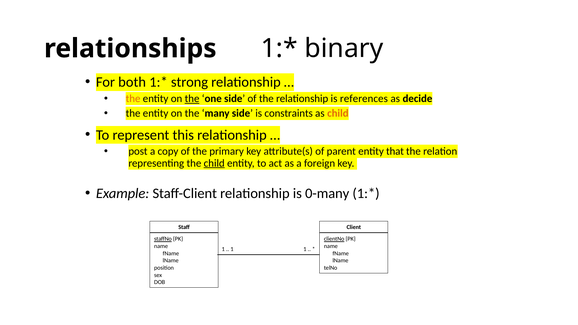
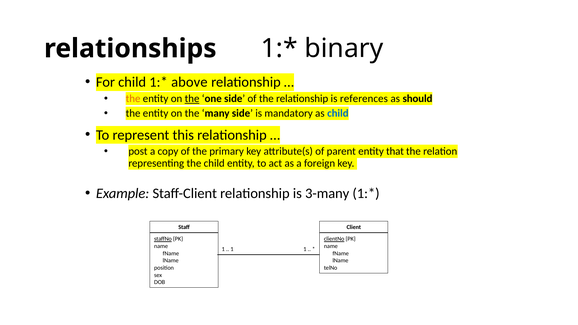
For both: both -> child (132, 82)
strong: strong -> above (189, 82)
decide: decide -> should (418, 99)
constraints: constraints -> mandatory (289, 113)
child colour: orange -> blue (338, 113)
child underline: present -> none (214, 163)
0-many: 0-many -> 3-many (327, 193)
